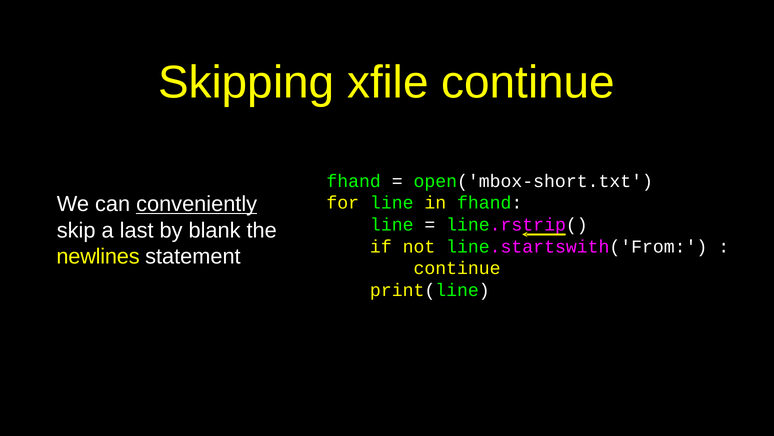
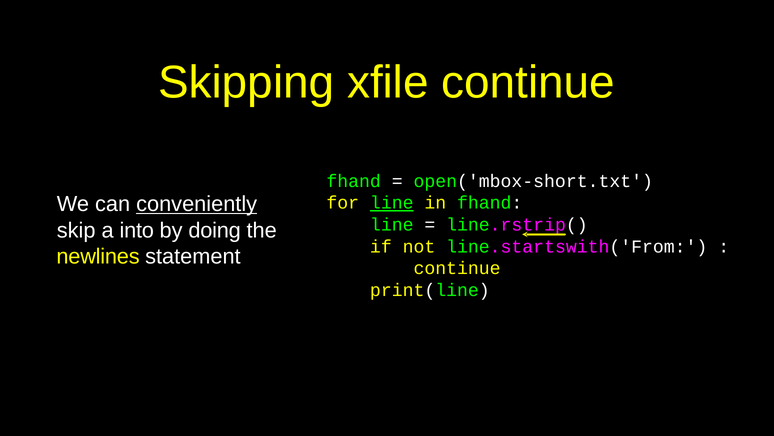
line underline: none -> present (392, 203)
last: last -> into (137, 230)
blank: blank -> doing (215, 230)
